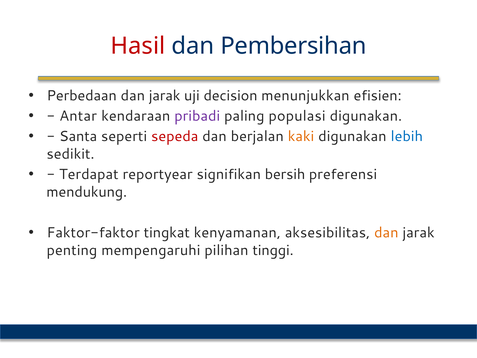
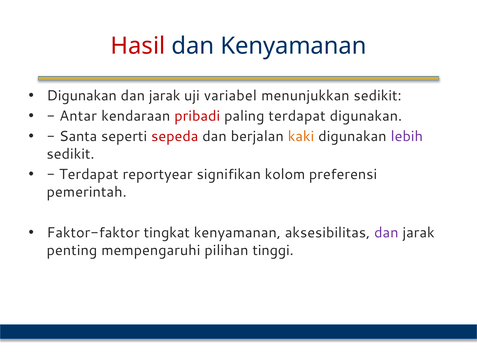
dan Pembersihan: Pembersihan -> Kenyamanan (293, 46)
Perbedaan: Perbedaan -> Digunakan (82, 96)
decision: decision -> variabel (230, 96)
menunjukkan efisien: efisien -> sedikit (378, 96)
pribadi colour: purple -> red (197, 116)
paling populasi: populasi -> terdapat (297, 116)
lebih colour: blue -> purple (407, 136)
bersih: bersih -> kolom (285, 174)
mendukung: mendukung -> pemerintah (87, 192)
dan colour: orange -> purple (386, 233)
